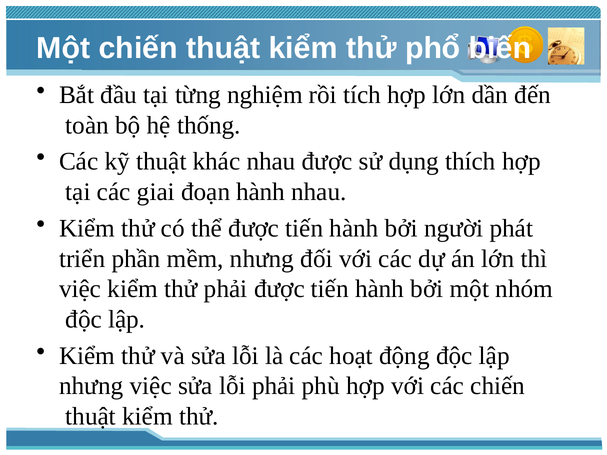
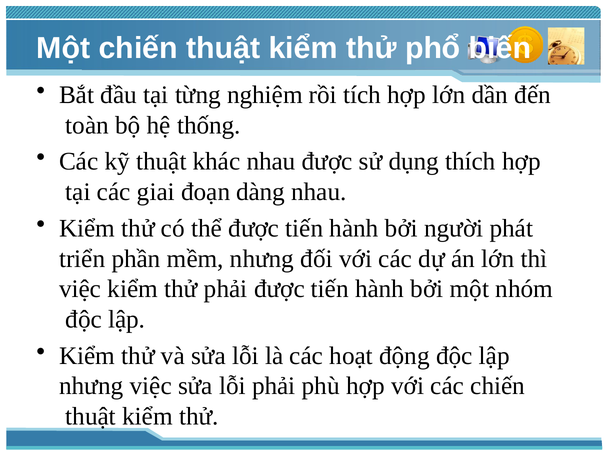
đoạn hành: hành -> dàng (261, 192)
